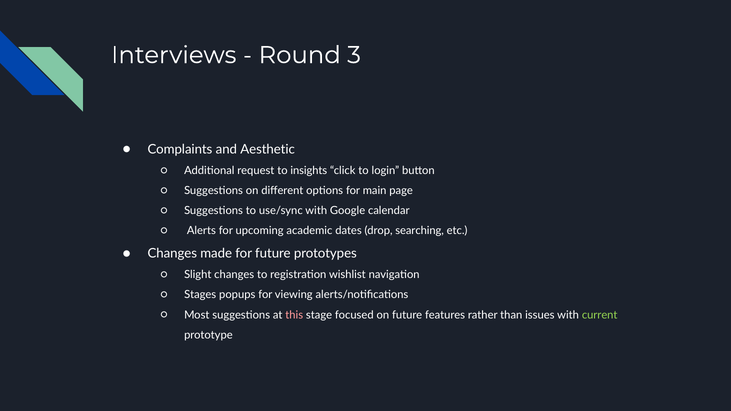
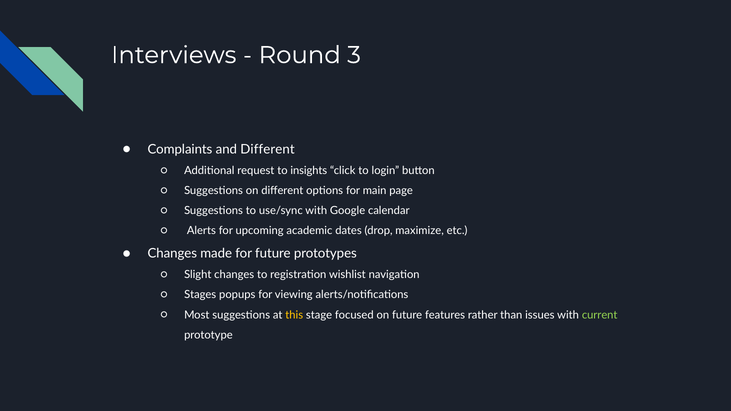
and Aesthetic: Aesthetic -> Different (267, 149)
searching: searching -> maximize (420, 231)
this colour: pink -> yellow (294, 315)
